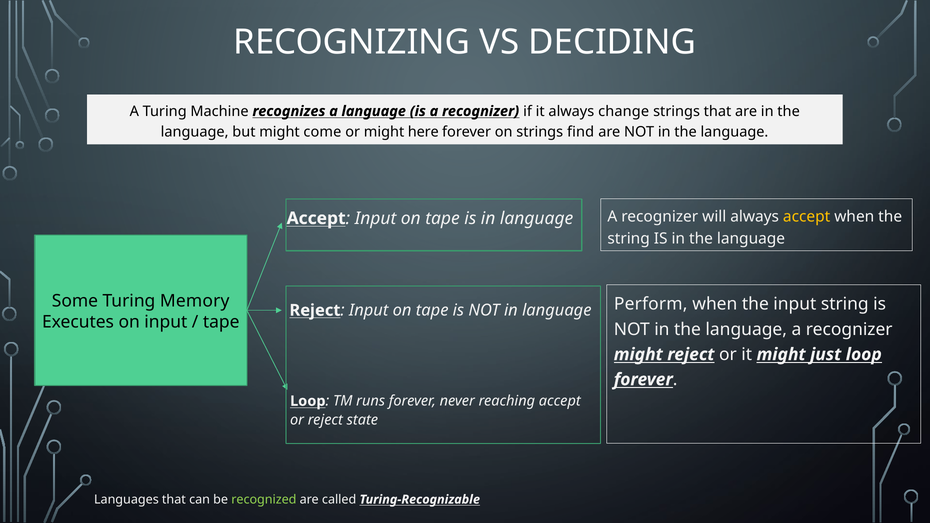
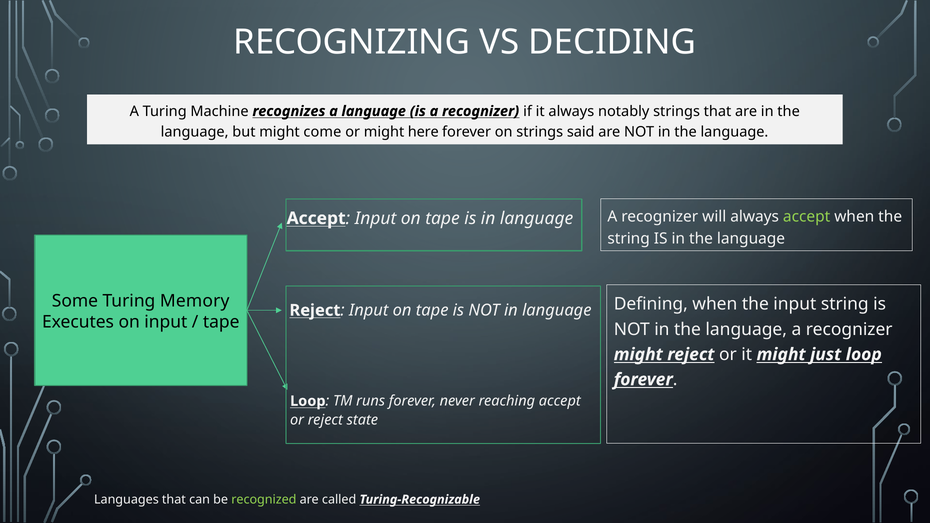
change: change -> notably (624, 111)
find: find -> said (581, 132)
accept colour: yellow -> light green (807, 217)
Perform: Perform -> Defining (651, 304)
